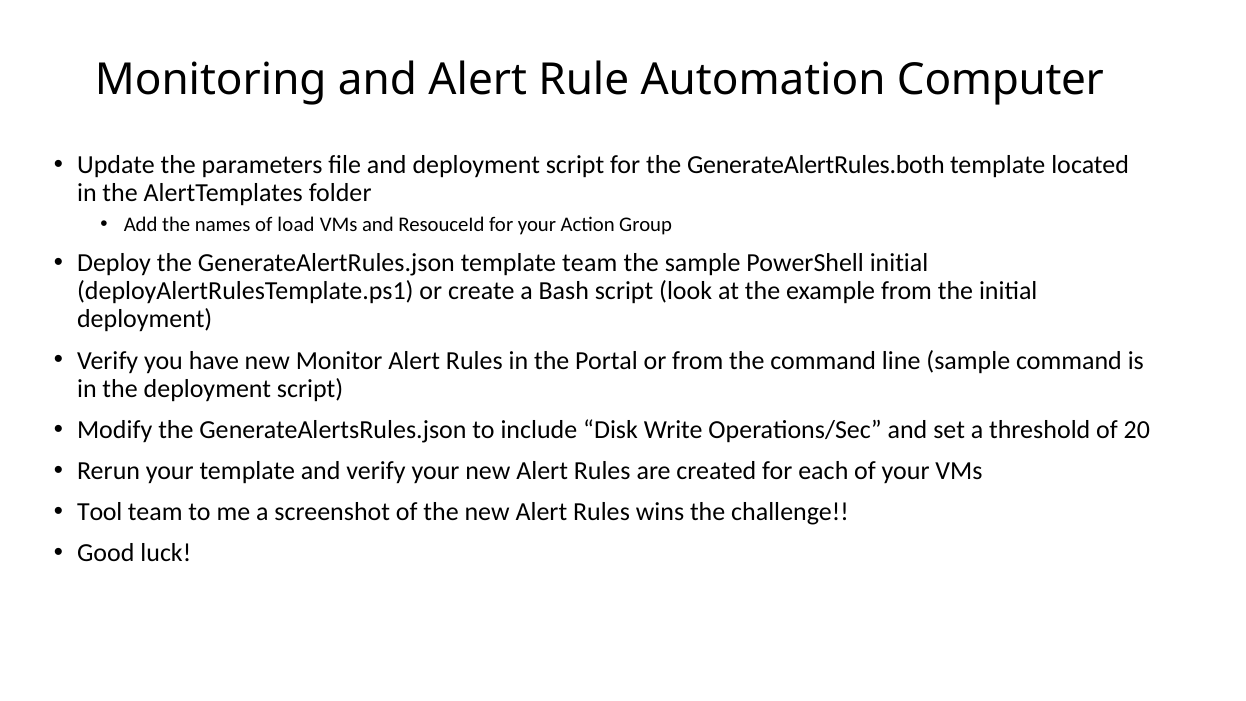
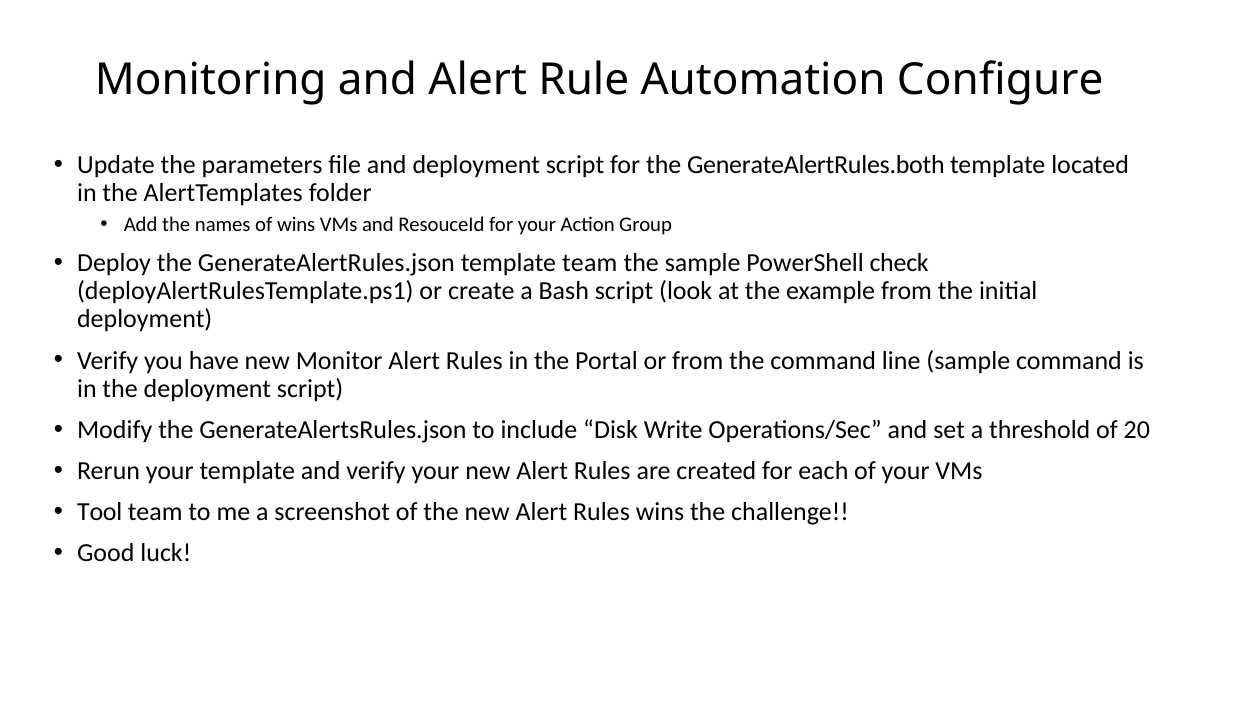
Computer: Computer -> Configure (1000, 80)
of load: load -> wins (296, 225)
PowerShell initial: initial -> check (899, 263)
